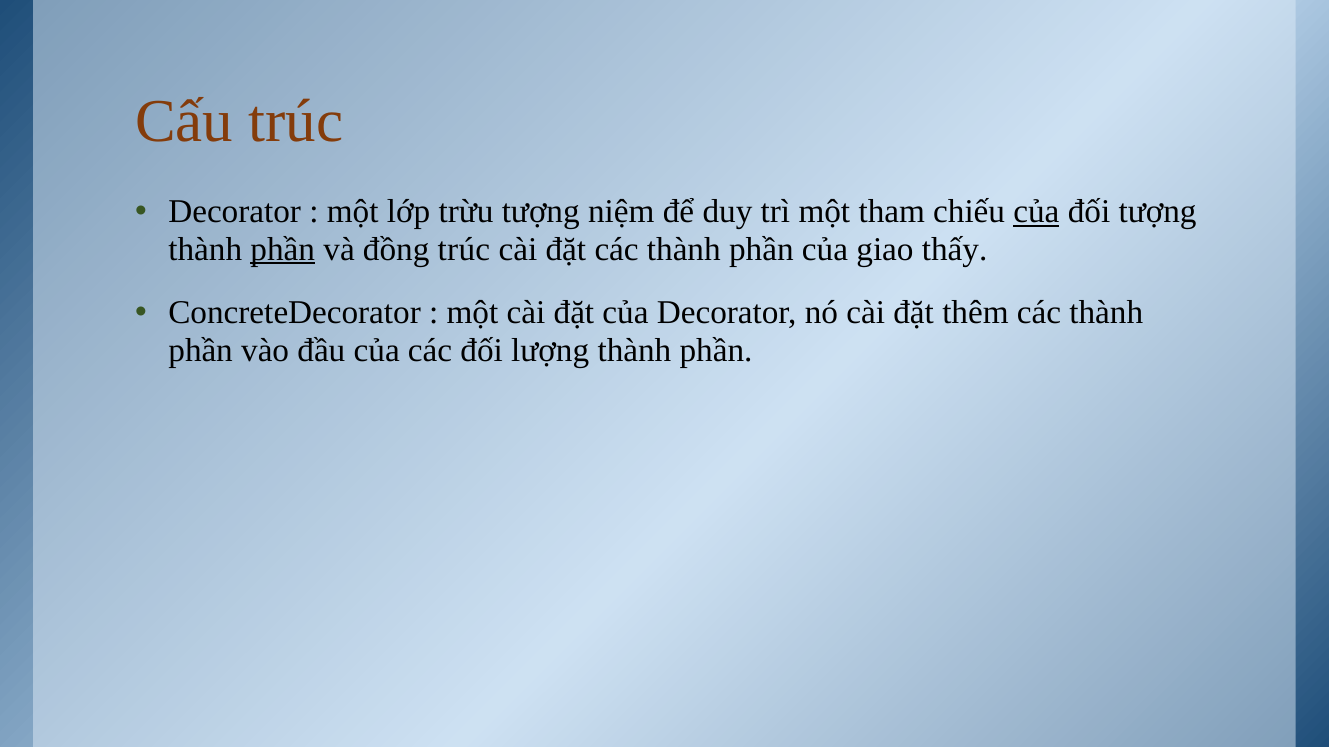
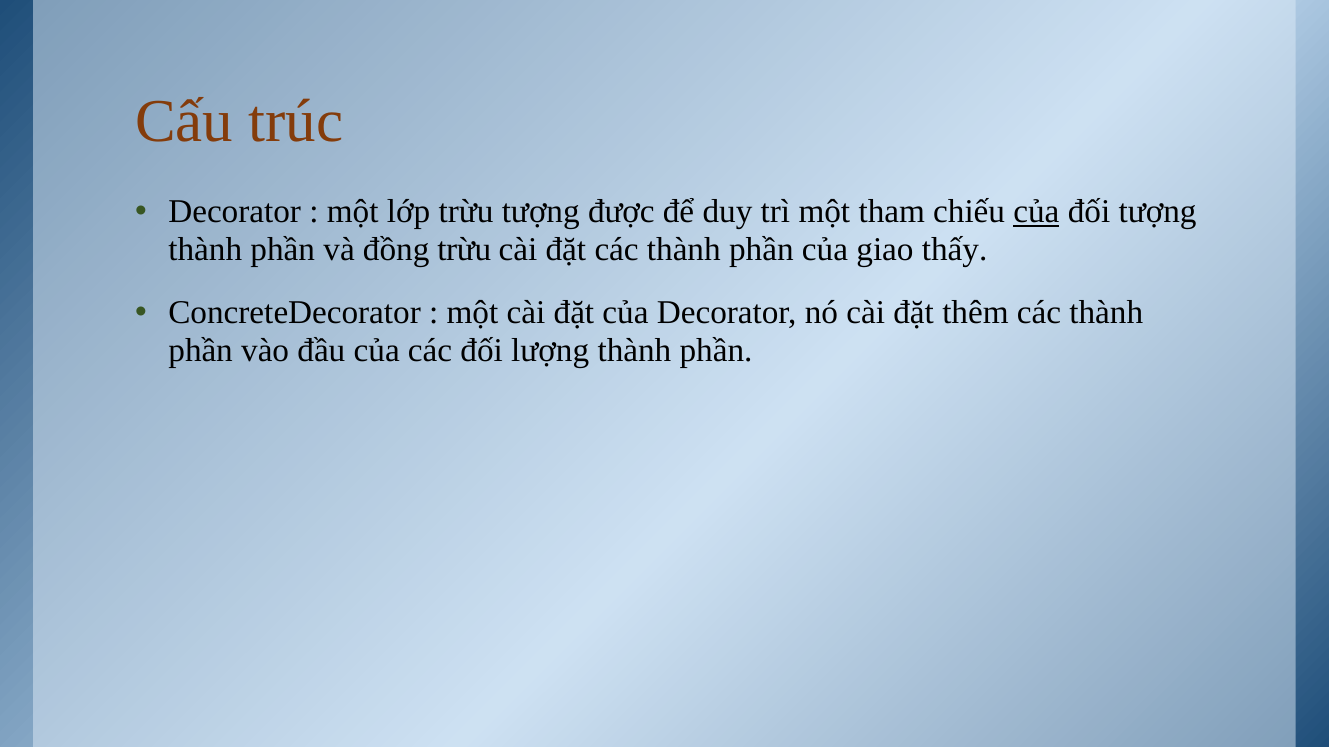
niệm: niệm -> được (621, 212)
phần underline: present -> none (283, 249)
đồng trúc: trúc -> trừu (464, 249)
